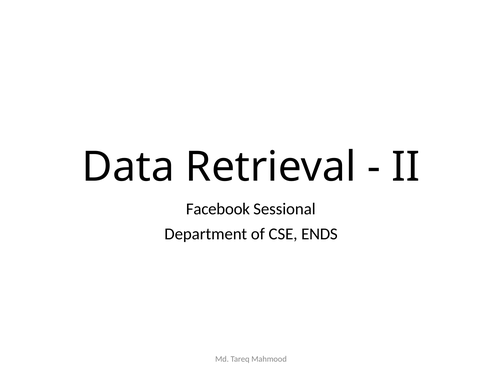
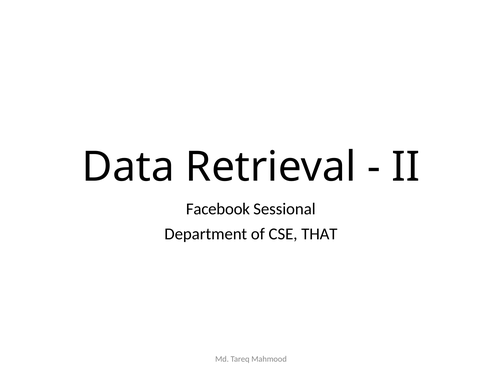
ENDS: ENDS -> THAT (319, 234)
